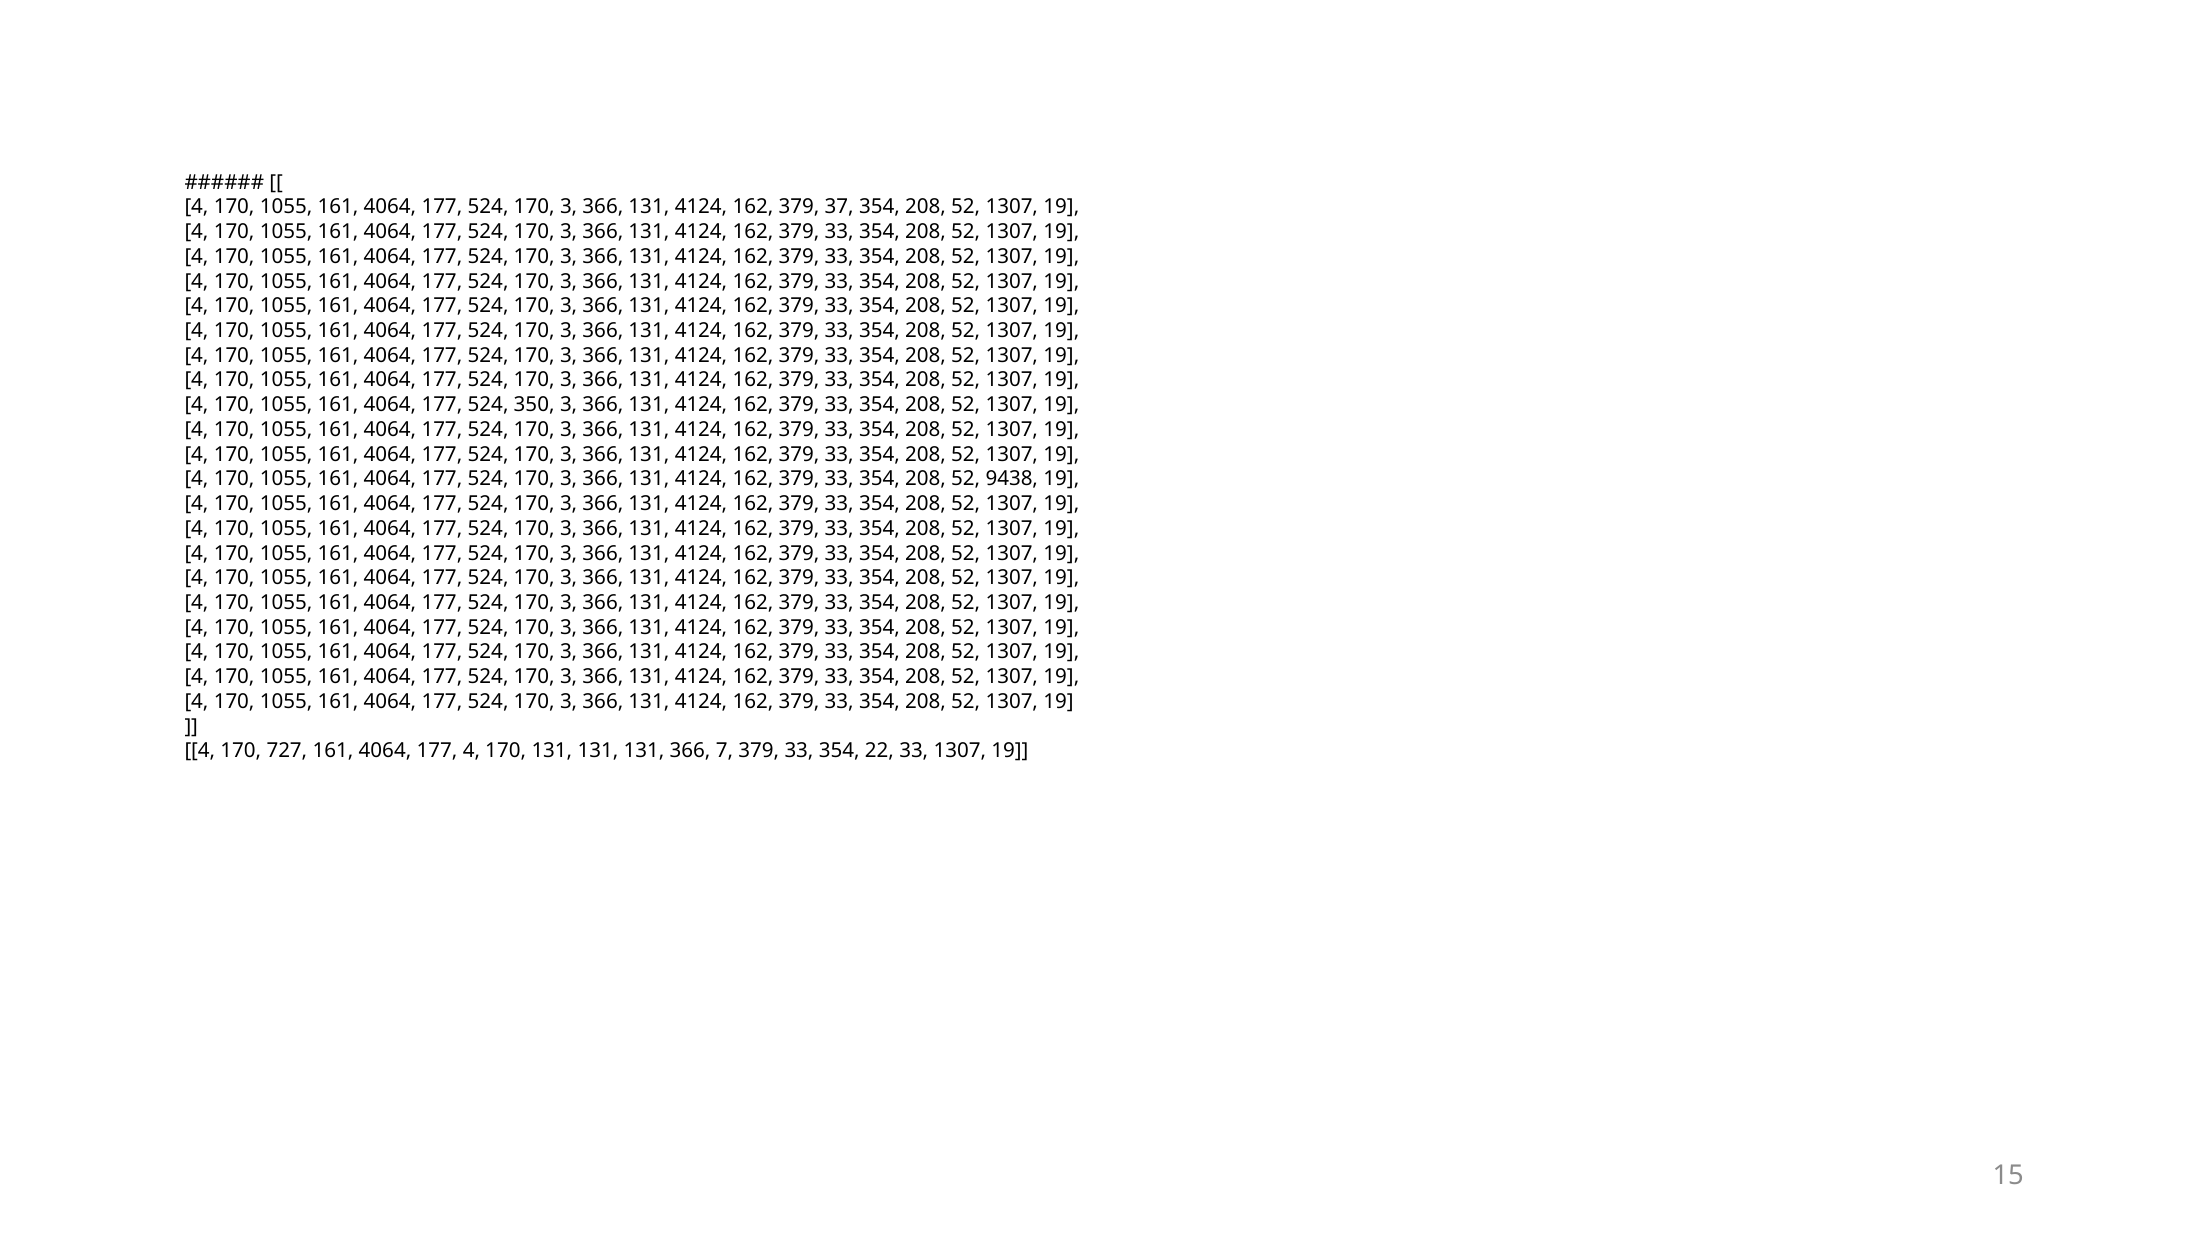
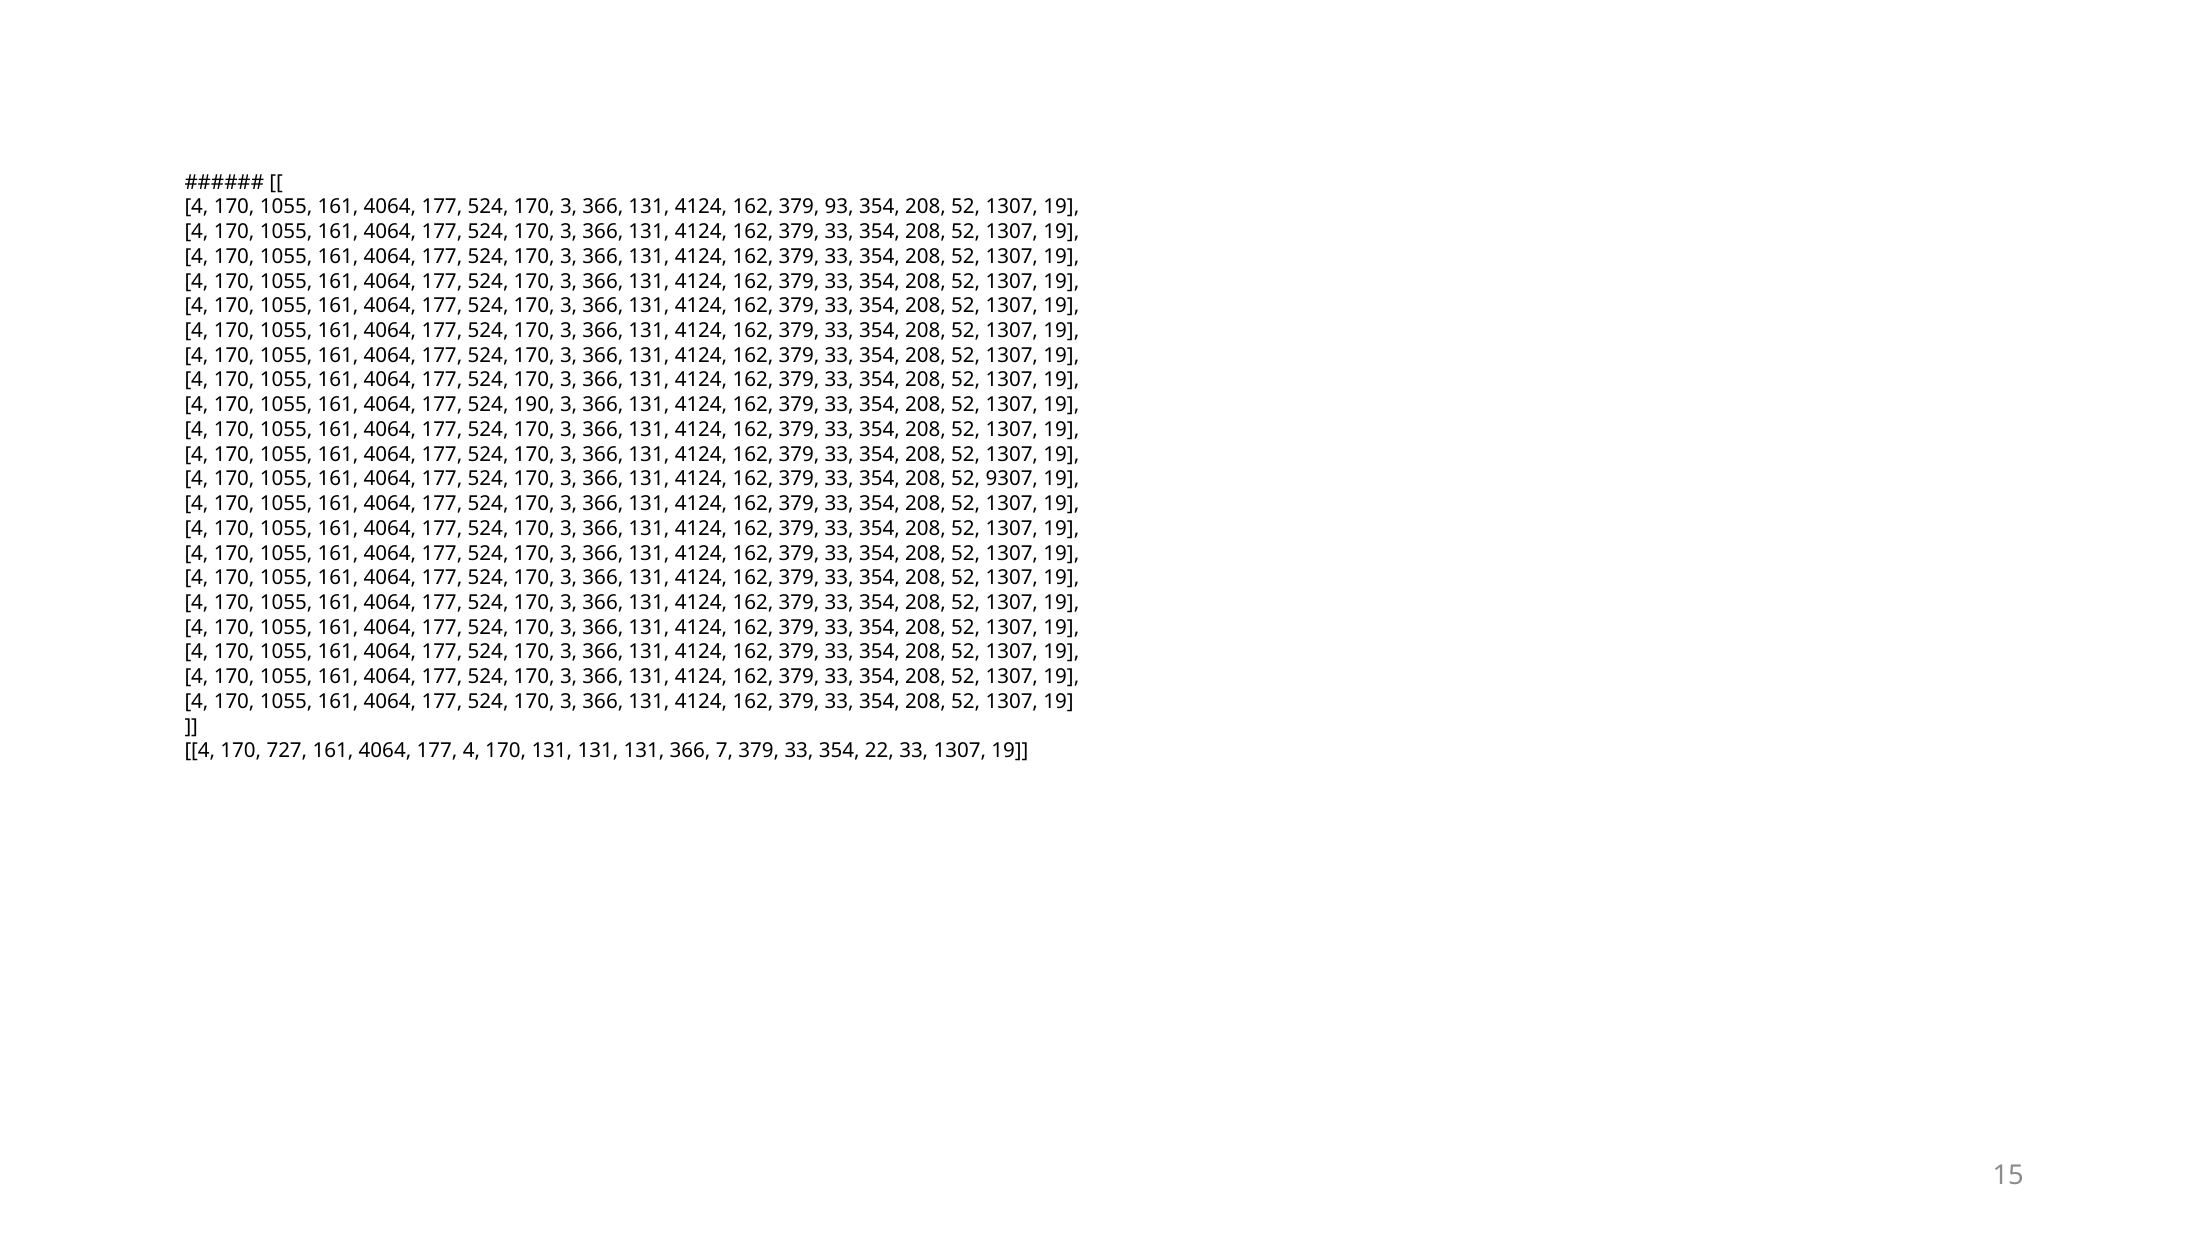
37: 37 -> 93 (839, 207)
350: 350 -> 190 (534, 405)
9438: 9438 -> 9307 (1012, 479)
